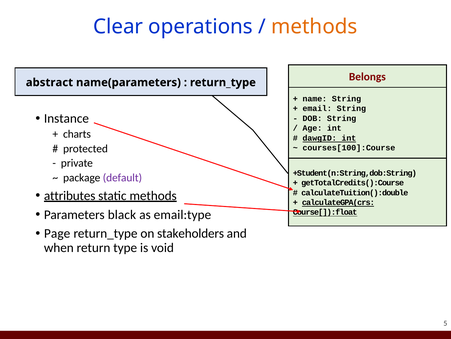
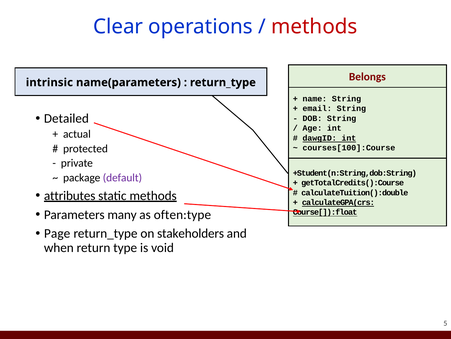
methods colour: orange -> red (314, 27)
abstract: abstract -> intrinsic (49, 82)
Instance: Instance -> Detailed (66, 118)
charts: charts -> actual (77, 134)
black: black -> many (122, 214)
email:type: email:type -> often:type (182, 214)
